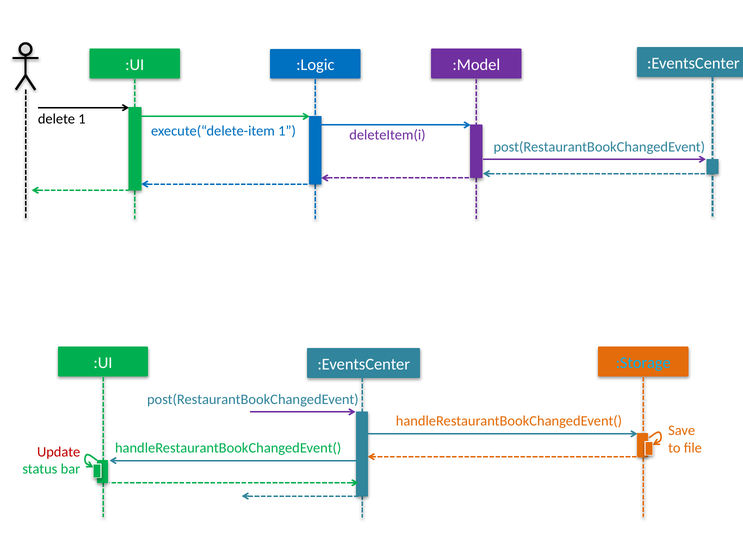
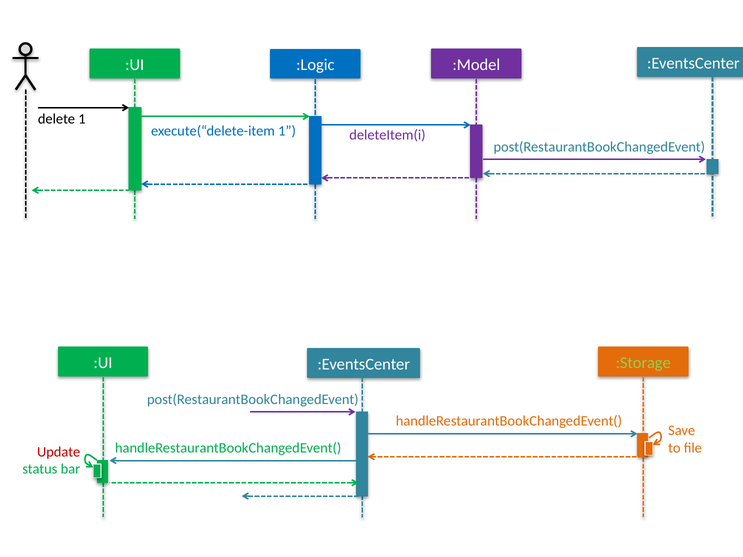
:Storage colour: light blue -> light green (643, 363)
